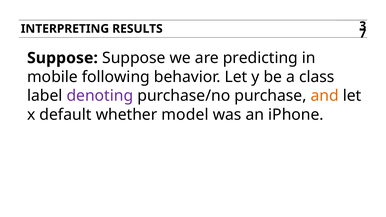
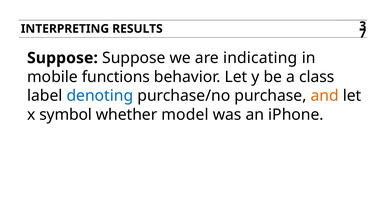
predicting: predicting -> indicating (260, 58)
following: following -> functions (116, 77)
denoting colour: purple -> blue (100, 96)
default: default -> symbol (66, 114)
